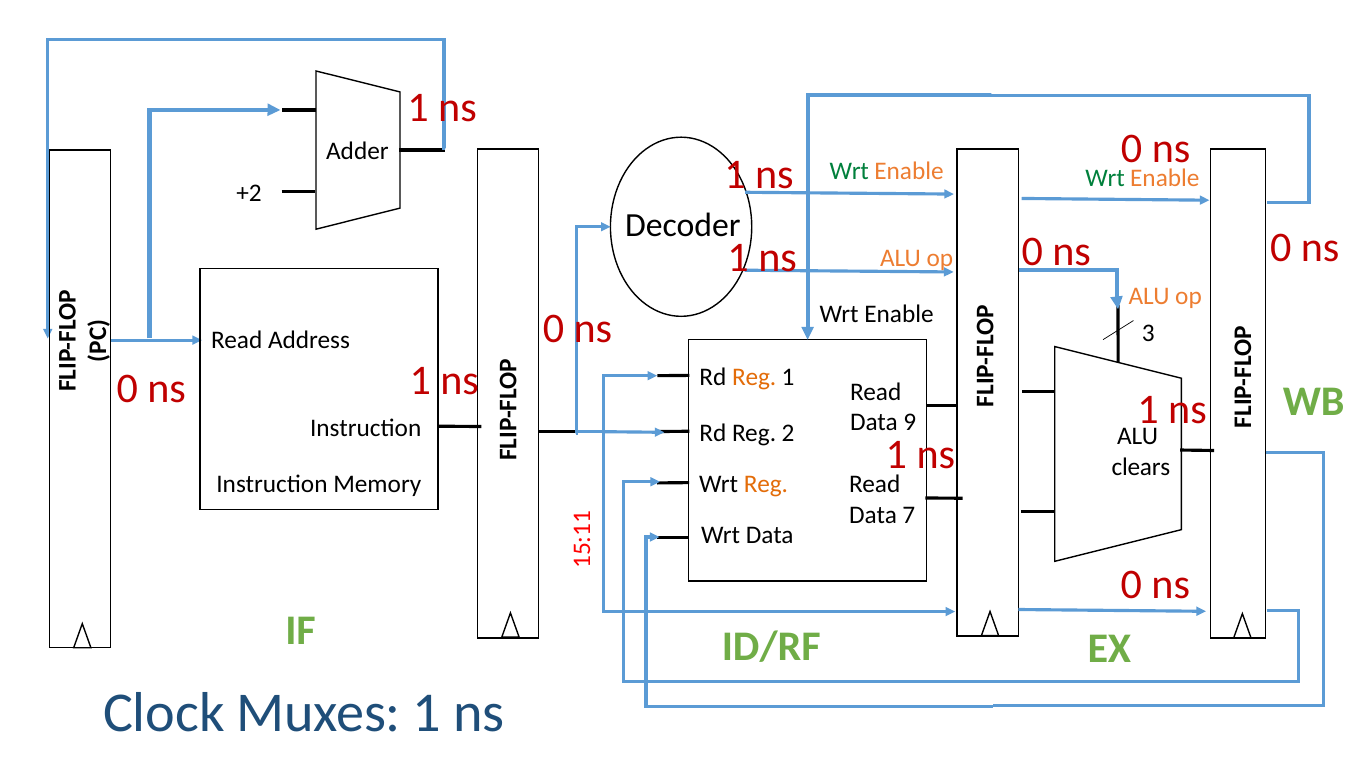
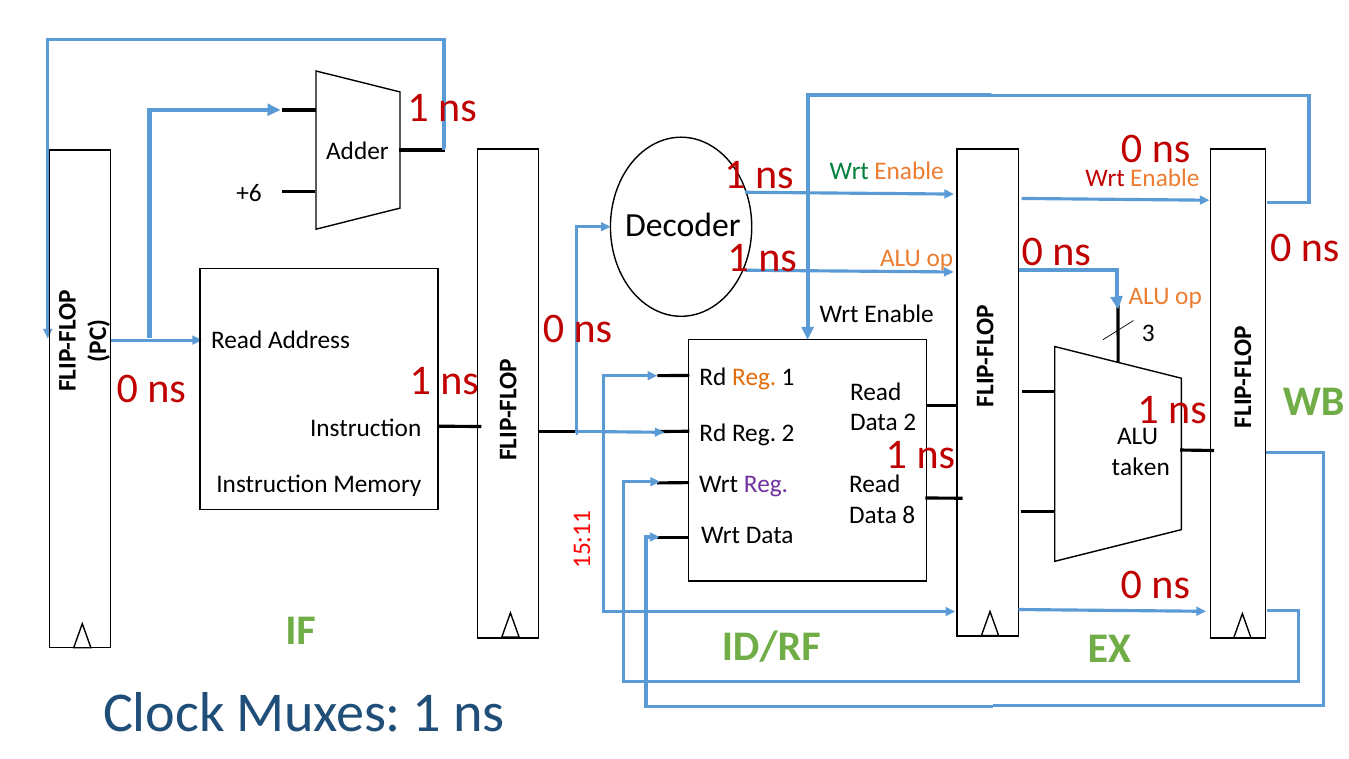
Wrt colour: green -> red (1105, 179)
+2: +2 -> +6 (249, 193)
Data 9: 9 -> 2 (910, 422)
clears: clears -> taken (1141, 467)
Reg colour: orange -> purple (766, 484)
7: 7 -> 8 (909, 515)
